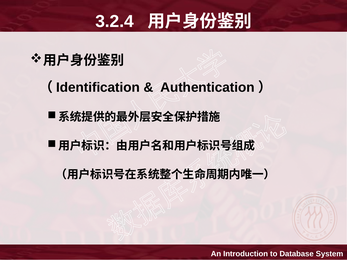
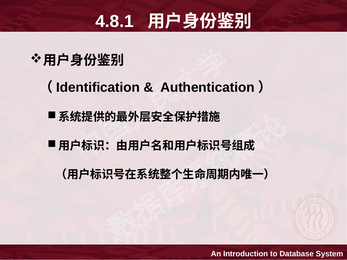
3.2.4: 3.2.4 -> 4.8.1 (115, 21)
